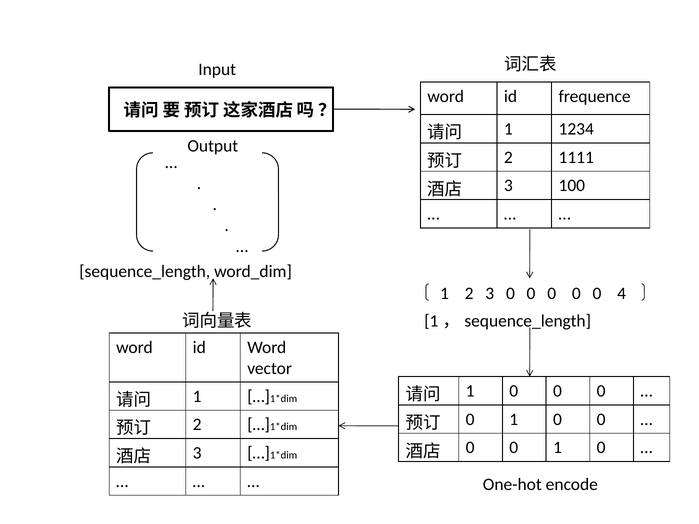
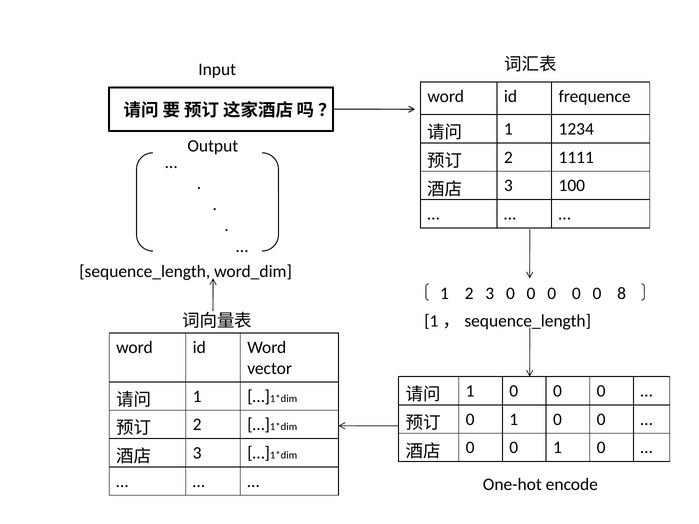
4: 4 -> 8 (622, 294)
